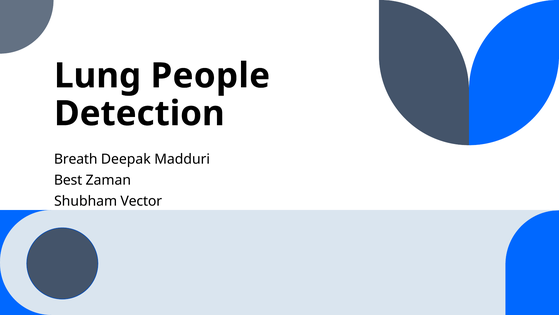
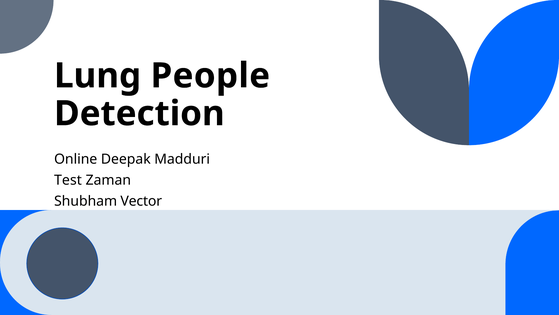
Breath: Breath -> Online (76, 159)
Best: Best -> Test (68, 180)
